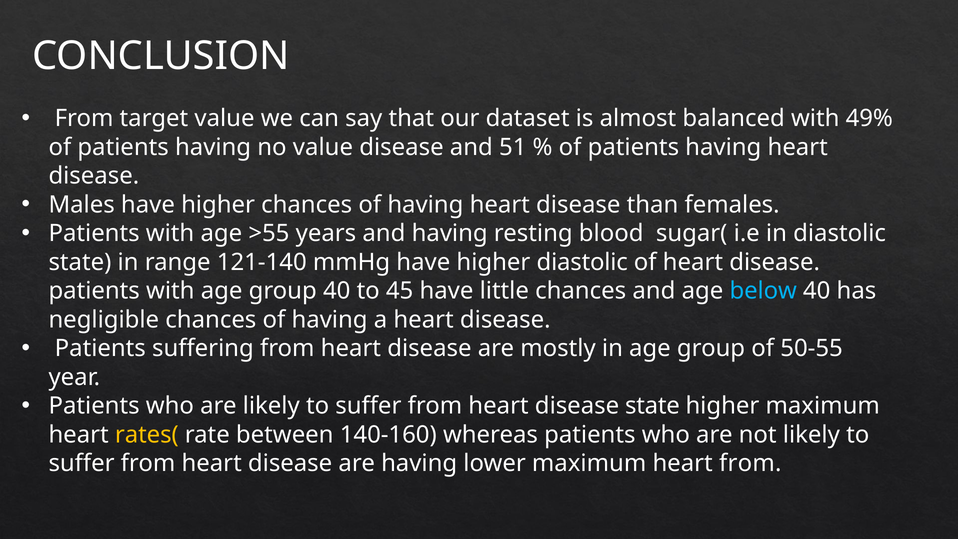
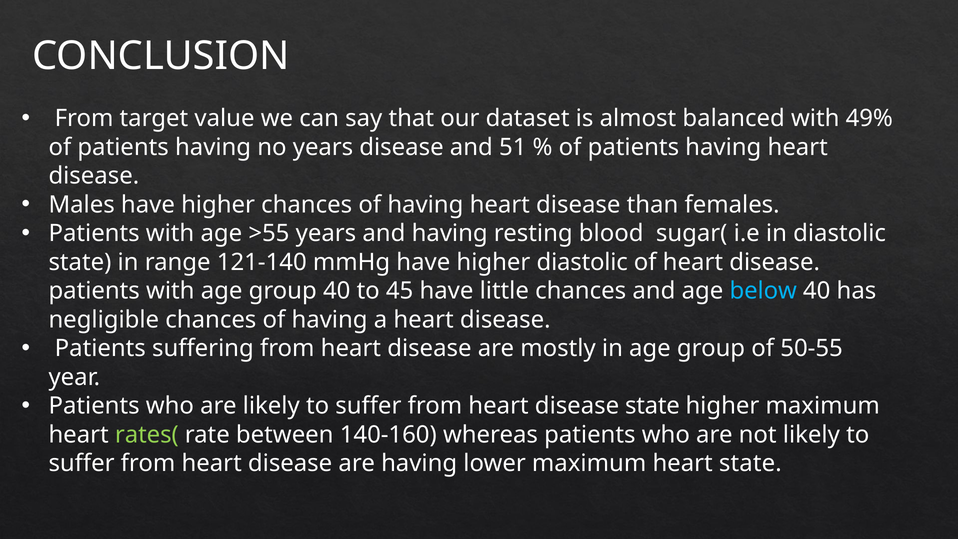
no value: value -> years (323, 147)
rates( colour: yellow -> light green (147, 435)
heart from: from -> state (750, 463)
